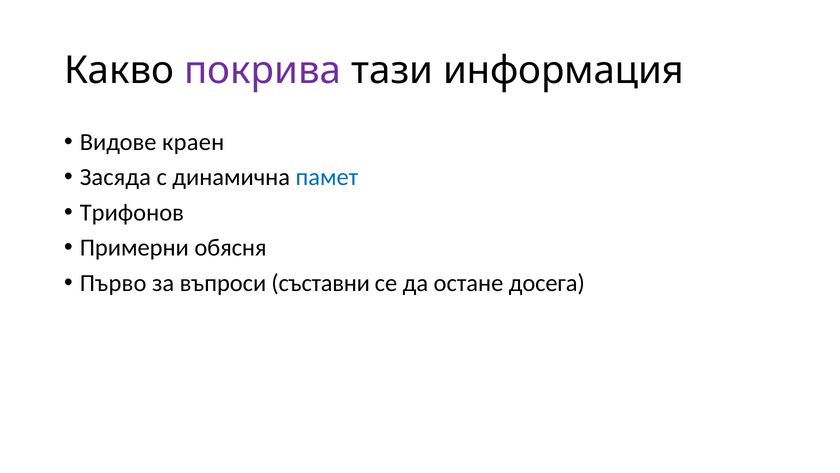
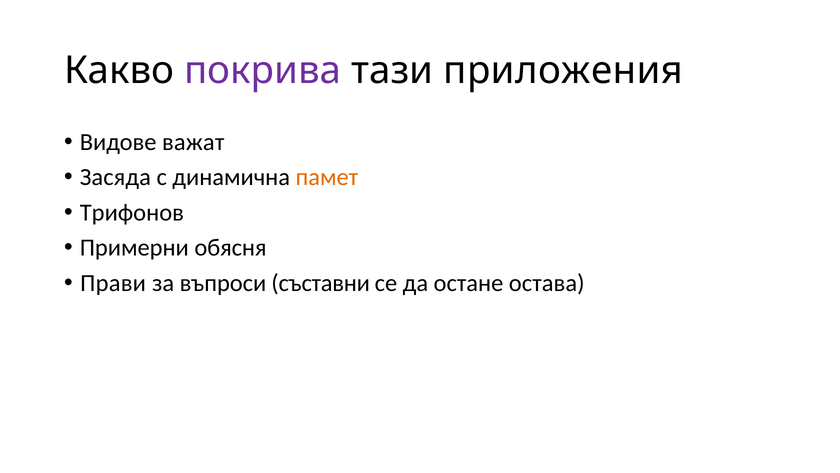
информация: информация -> приложения (563, 71)
краен: краен -> важат (193, 142)
памет colour: blue -> orange (327, 177)
Първо: Първо -> Прави (113, 283)
досега: досега -> остава (547, 283)
